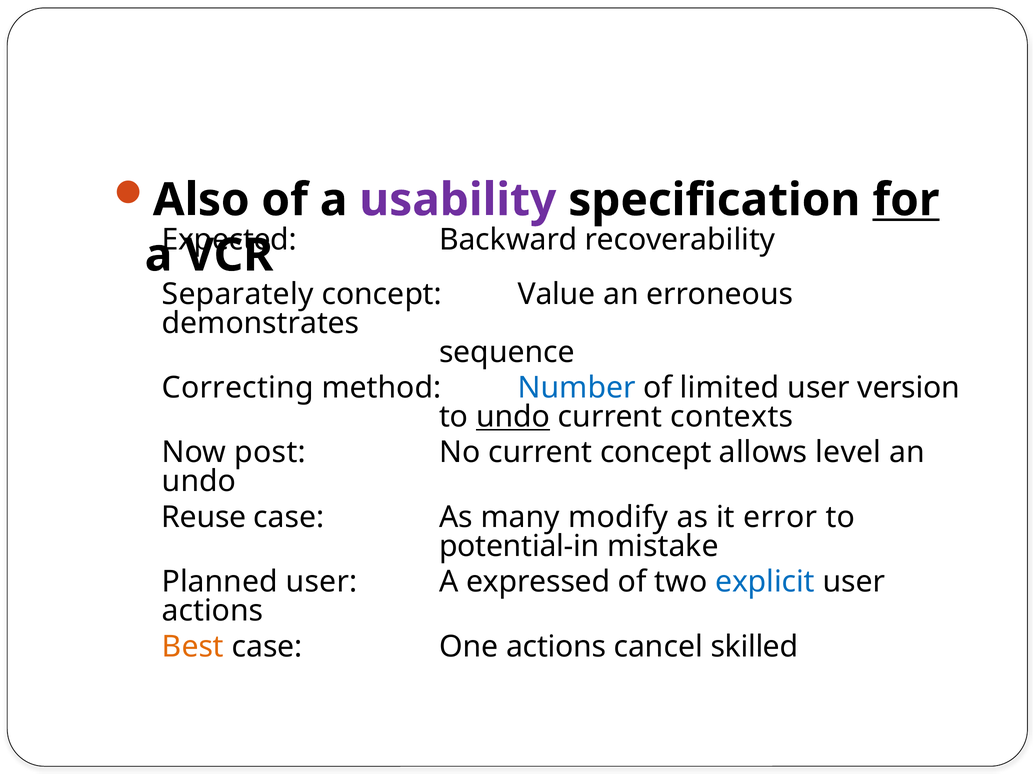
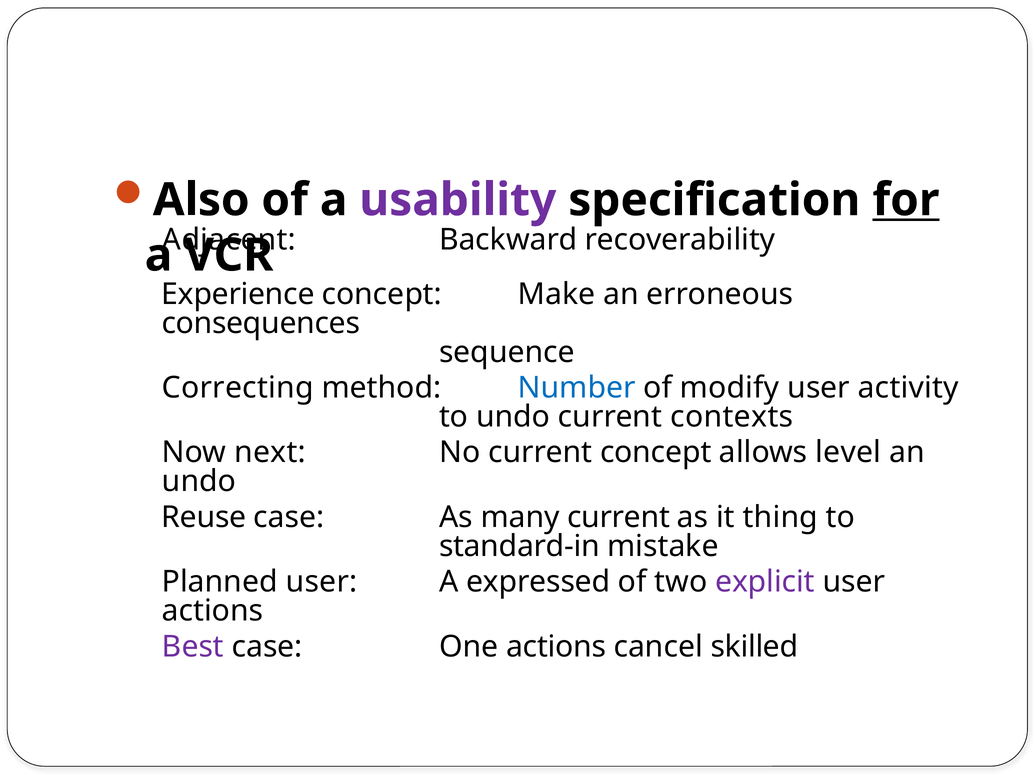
Expected: Expected -> Adjacent (229, 239)
Separately: Separately -> Experience (238, 294)
Value: Value -> Make (557, 294)
demonstrates: demonstrates -> consequences (261, 323)
limited: limited -> modify (730, 387)
version: version -> activity (908, 387)
undo underline: present -> none (513, 416)
post: post -> next (270, 452)
many modify: modify -> current (619, 517)
error: error -> thing (780, 517)
potential-in: potential-in -> standard-in (519, 546)
explicit colour: blue -> purple (765, 581)
Best colour: orange -> purple (193, 646)
